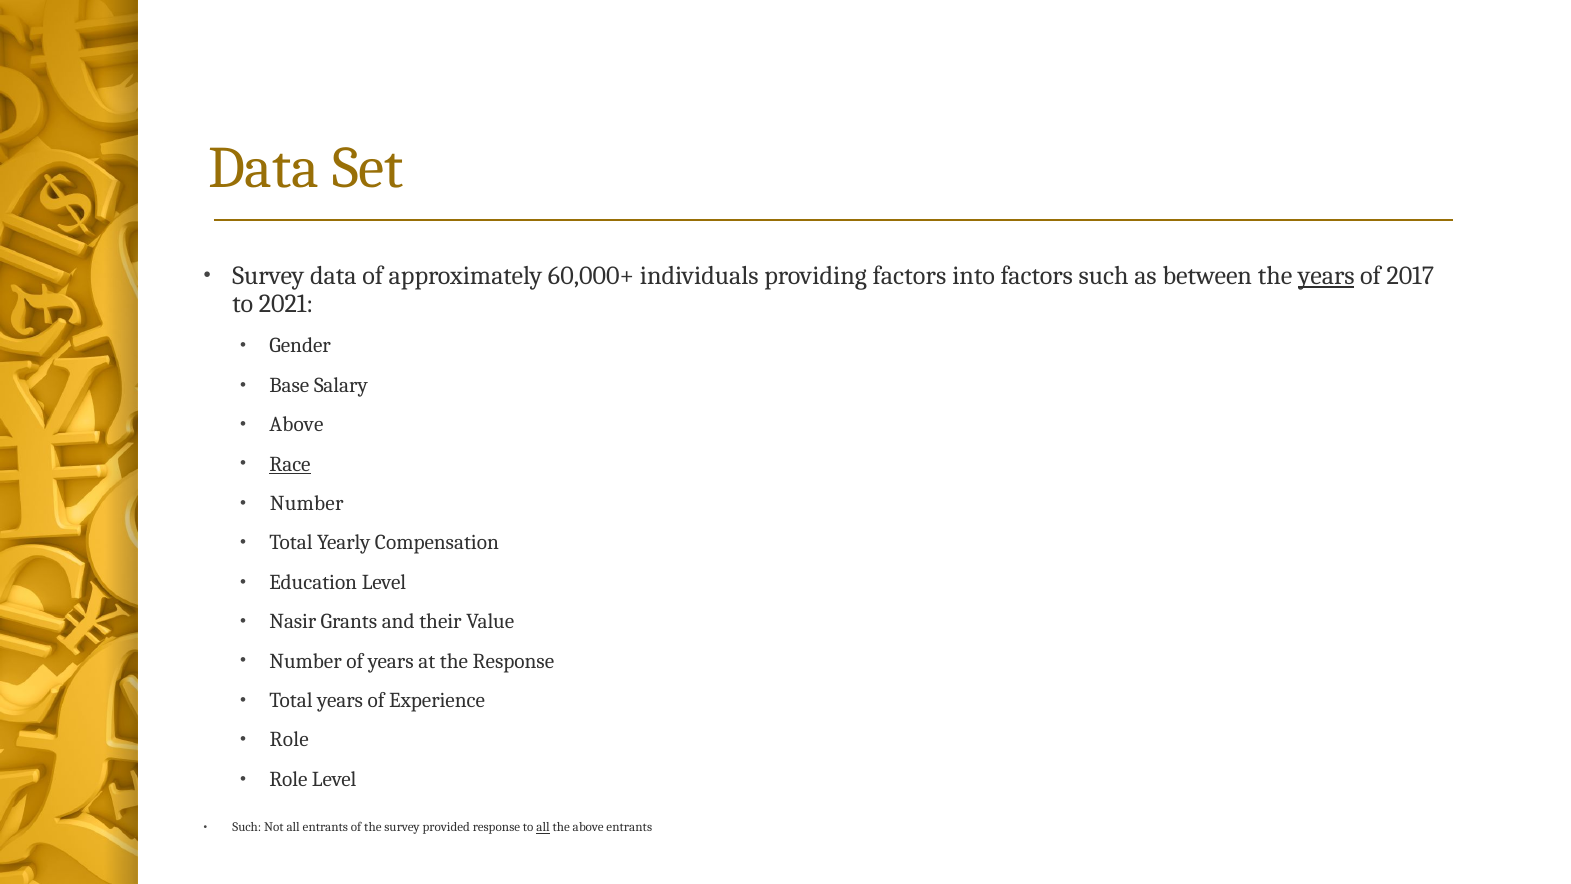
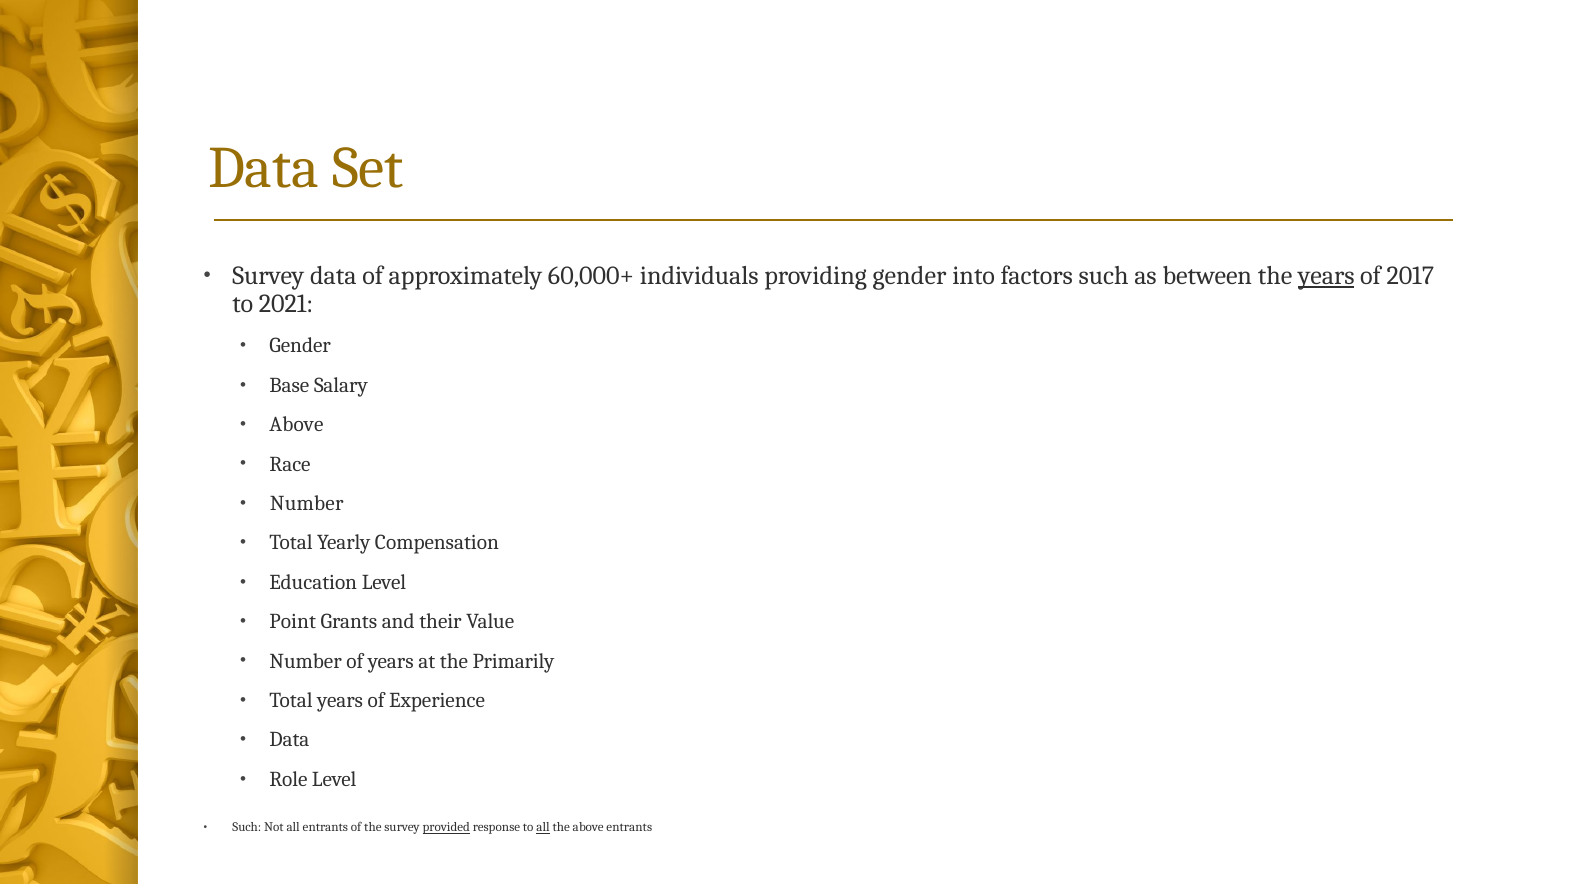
providing factors: factors -> gender (909, 276)
Race underline: present -> none (290, 464)
Nasir: Nasir -> Point (293, 622)
the Response: Response -> Primarily (513, 661)
Role: Role -> Data (289, 740)
provided underline: none -> present (446, 827)
